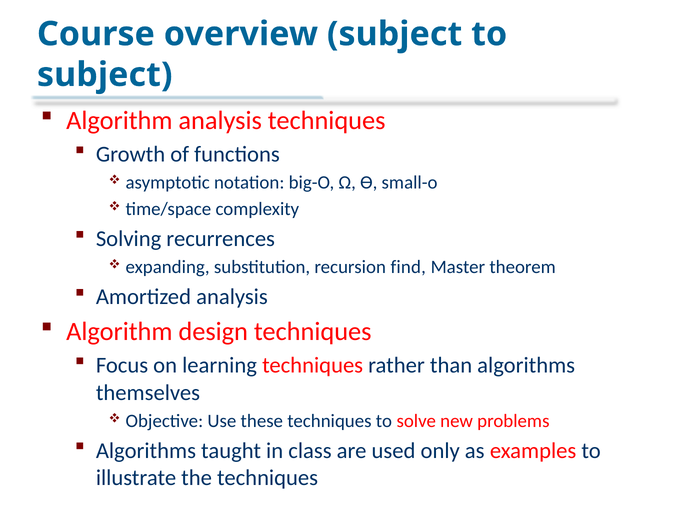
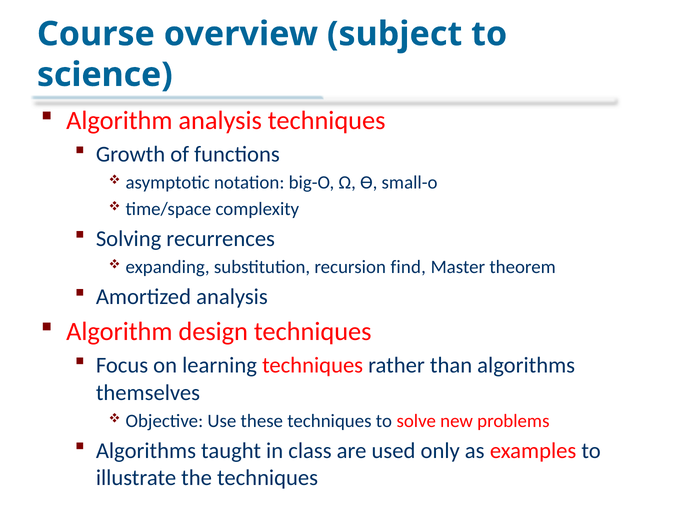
subject: subject -> science (105, 75)
